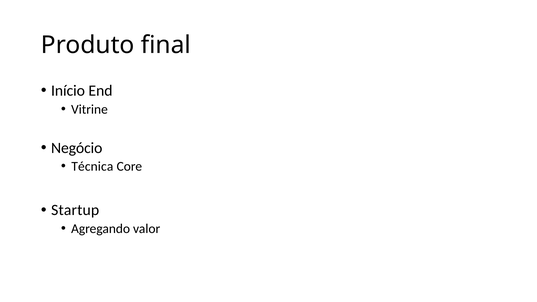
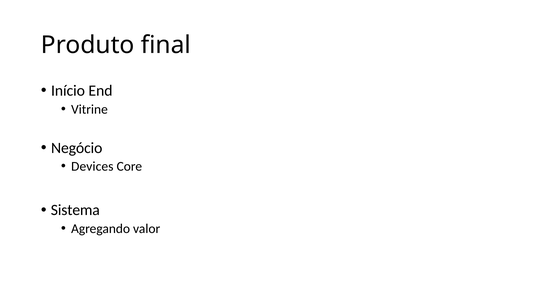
Técnica: Técnica -> Devices (92, 166)
Startup: Startup -> Sistema (75, 210)
